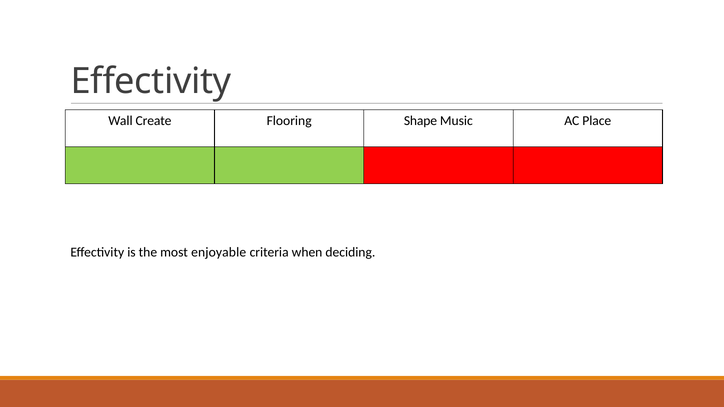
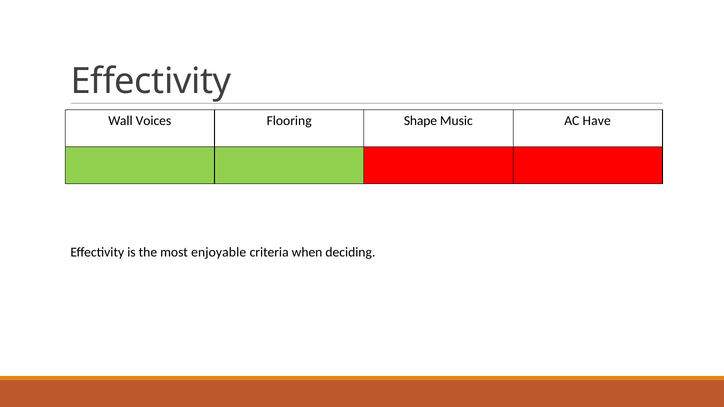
Create: Create -> Voices (153, 121)
Place: Place -> Have (597, 121)
